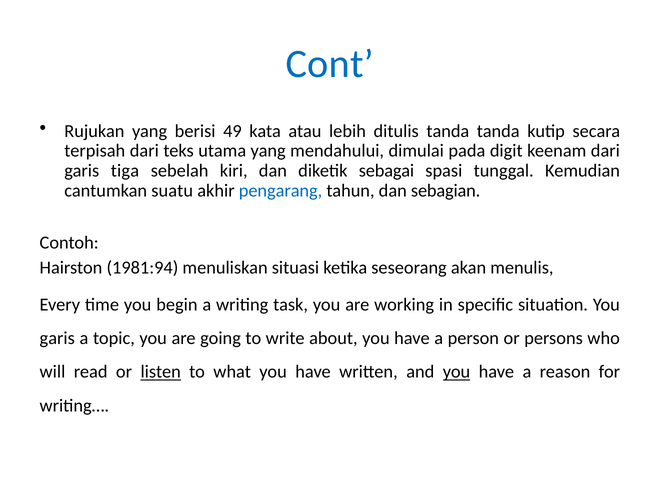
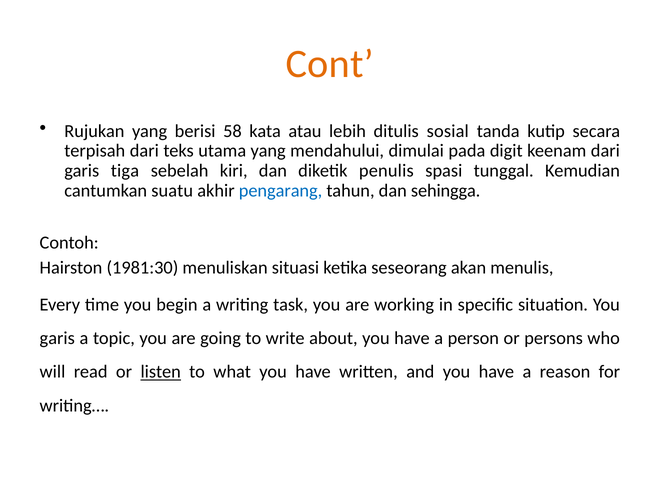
Cont colour: blue -> orange (330, 64)
49: 49 -> 58 (232, 131)
ditulis tanda: tanda -> sosial (448, 131)
sebagai: sebagai -> penulis (386, 171)
sebagian: sebagian -> sehingga (446, 190)
1981:94: 1981:94 -> 1981:30 (142, 268)
you underline: present -> none (457, 372)
